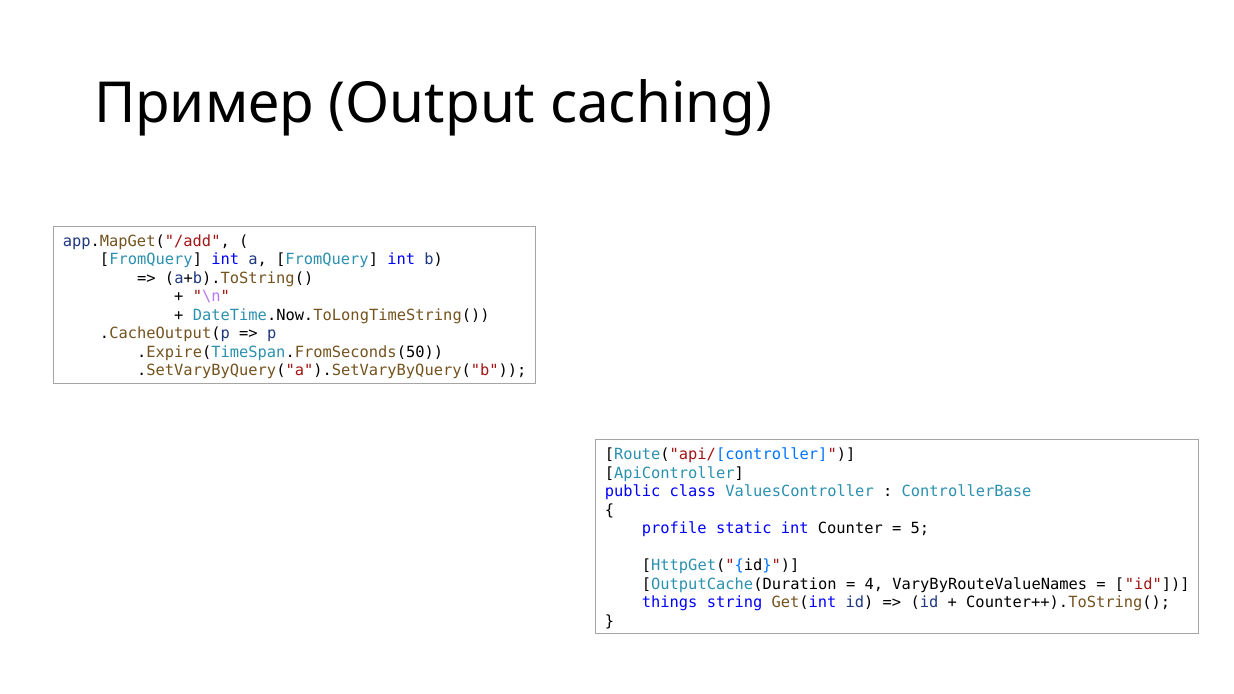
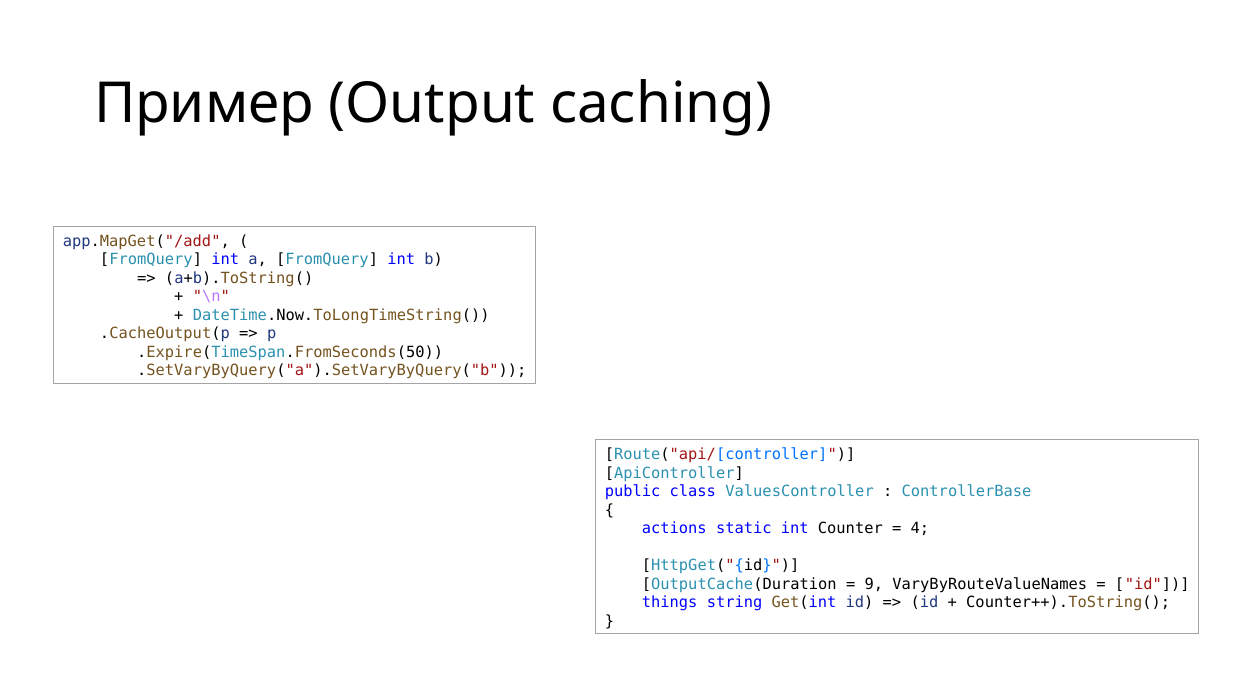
profile: profile -> actions (674, 529)
5: 5 -> 4 (920, 529)
4: 4 -> 9 (874, 584)
